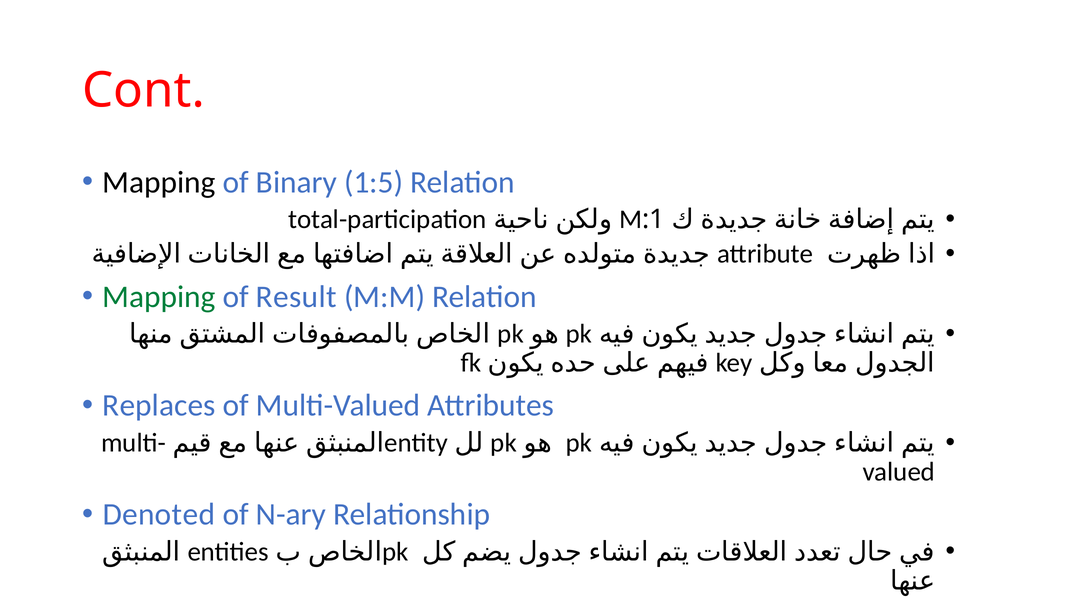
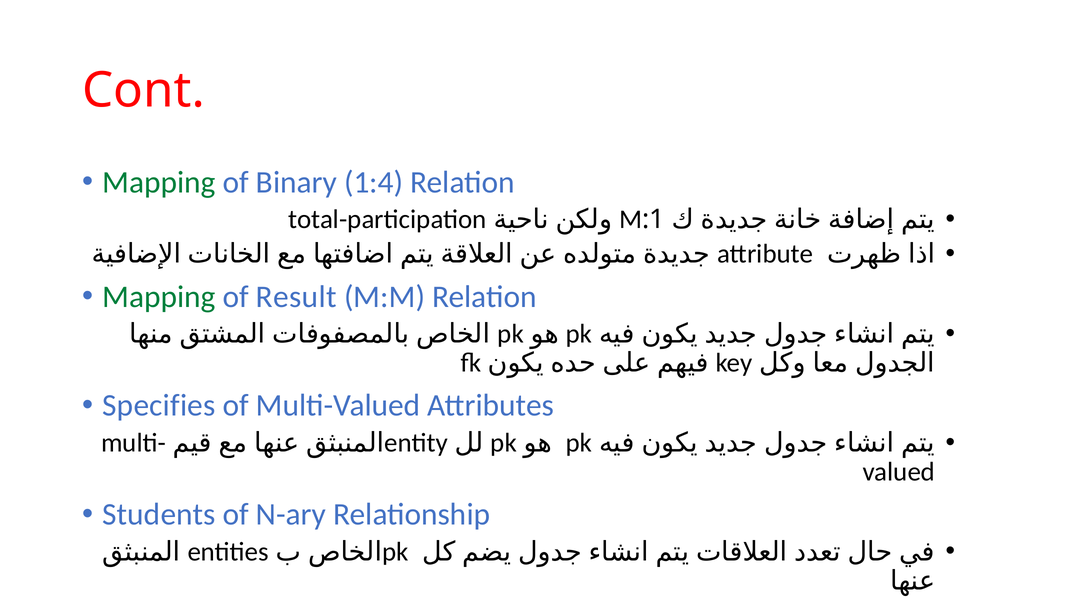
Mapping colour: black -> green (159, 182)
1:5: 1:5 -> 1:4 (374, 182)
Replaces: Replaces -> Specifies (159, 406)
Denoted: Denoted -> Students (159, 515)
